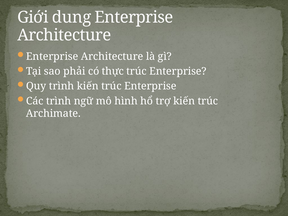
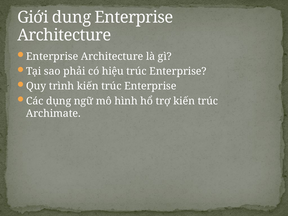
thực: thực -> hiệu (113, 71)
Các trình: trình -> dụng (59, 101)
